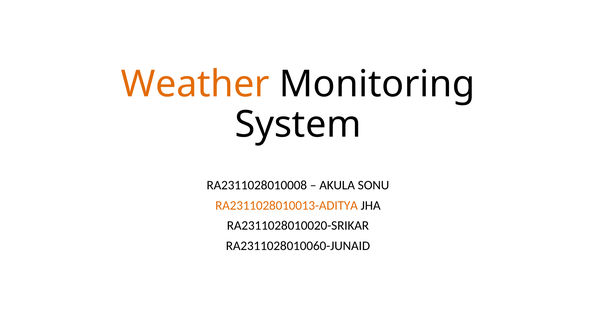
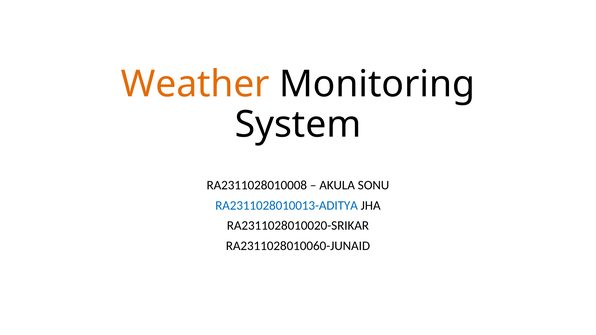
RA2311028010013-ADITYA colour: orange -> blue (287, 206)
